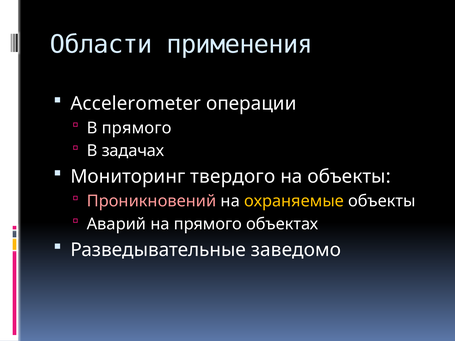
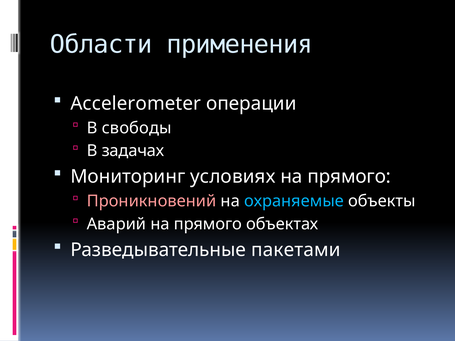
В прямого: прямого -> свободы (137, 128)
твердого: твердого -> условиях (233, 177)
объекты: объекты -> прямого (349, 177)
охраняемые colour: yellow -> light blue (294, 201)
заведомо: заведомо -> пакетами (296, 250)
